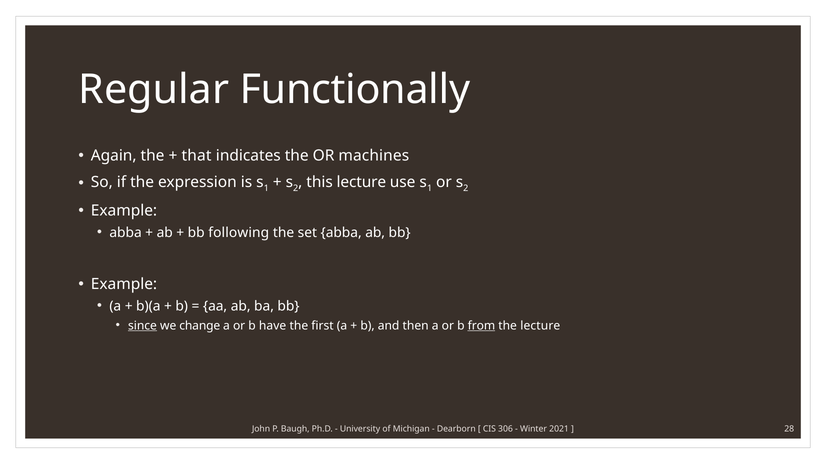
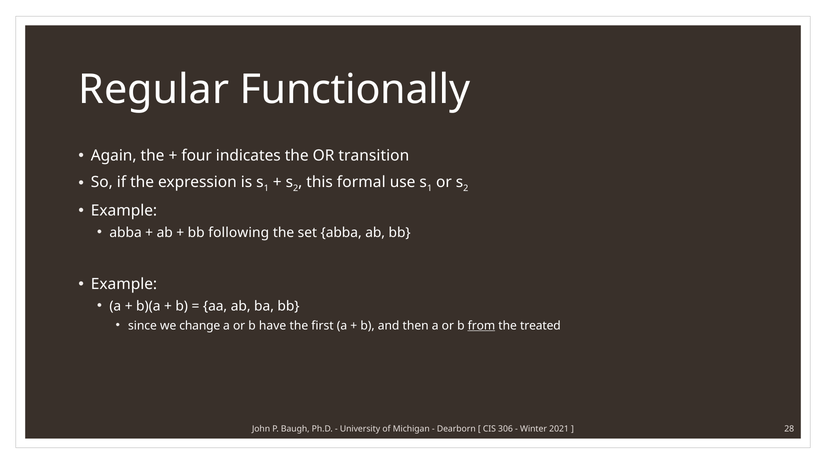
that: that -> four (197, 156)
machines: machines -> transition (374, 156)
this lecture: lecture -> formal (361, 182)
since underline: present -> none (142, 326)
the lecture: lecture -> treated (540, 326)
